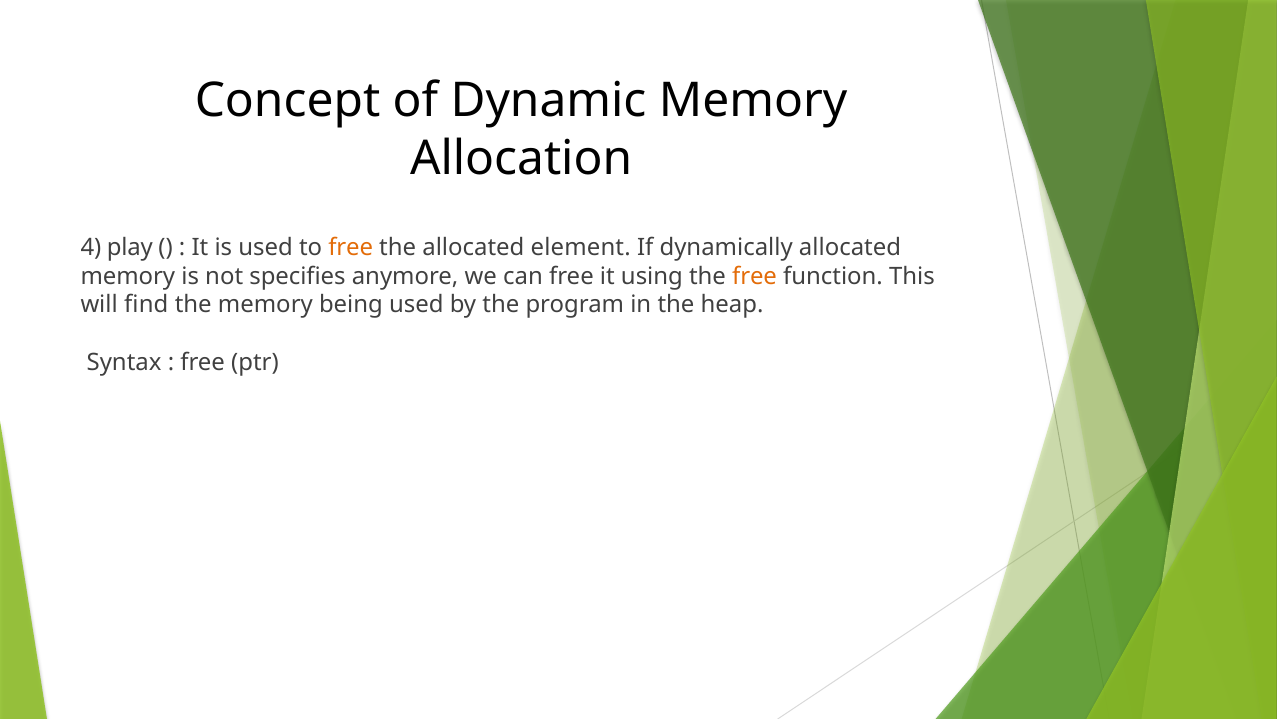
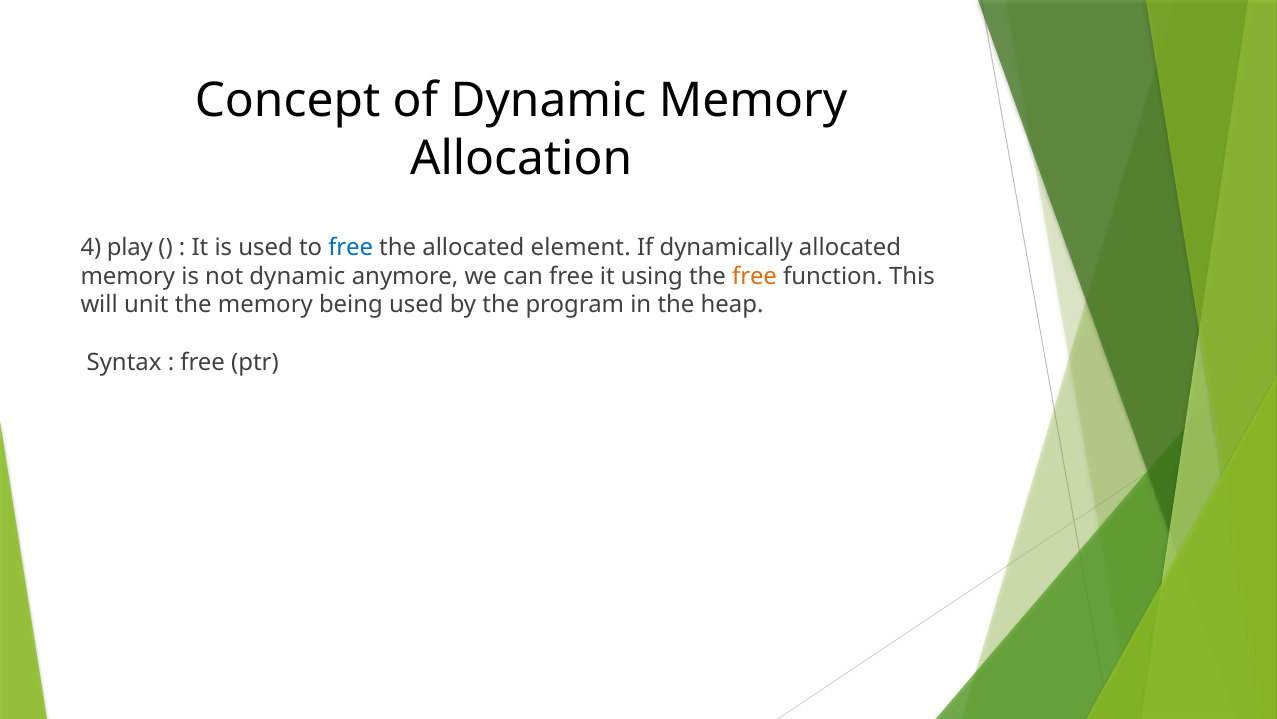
free colour: orange -> blue (351, 247)
not specifies: specifies -> dynamic (297, 276)
find: find -> unit (146, 305)
